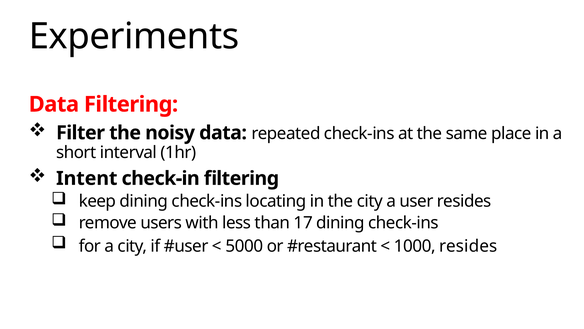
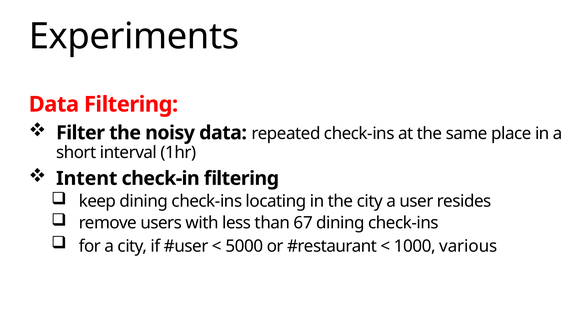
17: 17 -> 67 (303, 222)
1000 resides: resides -> various (468, 246)
